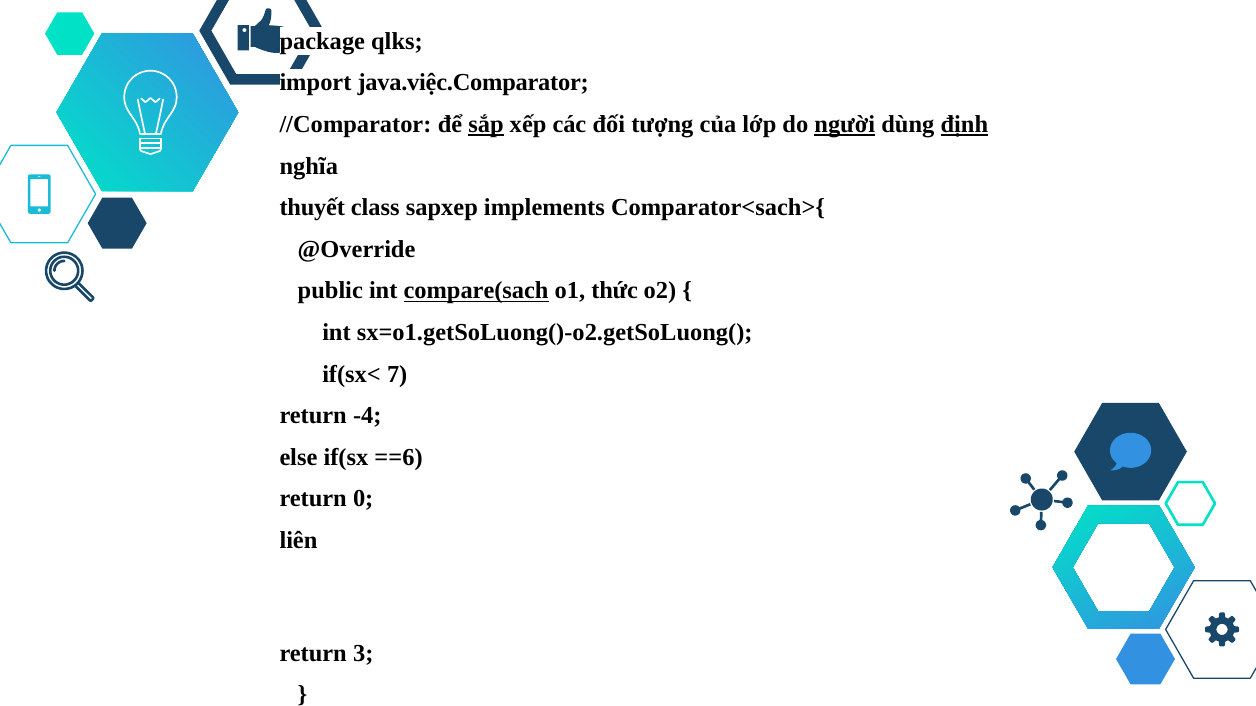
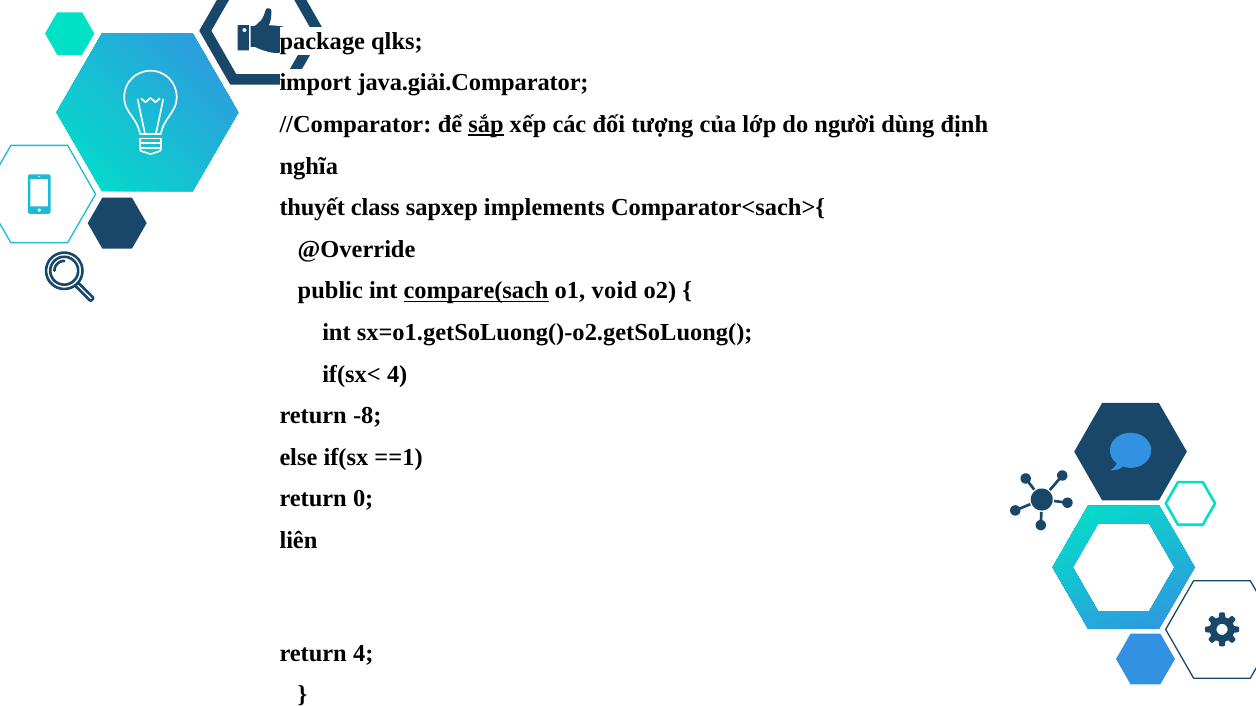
java.việc.Comparator: java.việc.Comparator -> java.giải.Comparator (473, 83)
người underline: present -> none (845, 125)
định underline: present -> none (964, 125)
thức: thức -> void (614, 291)
if(sx< 7: 7 -> 4 (397, 374)
-4: -4 -> -8 (367, 416)
==6: ==6 -> ==1 (399, 458)
return 3: 3 -> 4 (363, 653)
